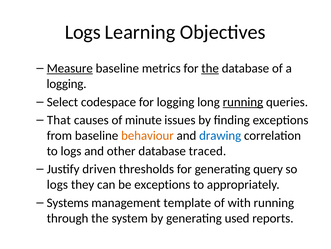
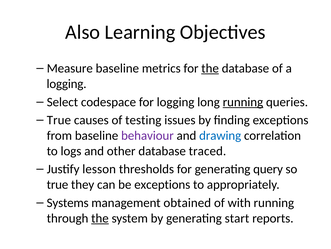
Logs: Logs -> Also (83, 32)
Measure underline: present -> none (70, 68)
That: That -> True (59, 120)
minute: minute -> testing (143, 120)
behaviour colour: orange -> purple (147, 135)
driven: driven -> lesson (99, 169)
logs: logs -> true (57, 184)
template: template -> obtained (187, 202)
the underline: none -> present (100, 218)
used: used -> start (237, 218)
